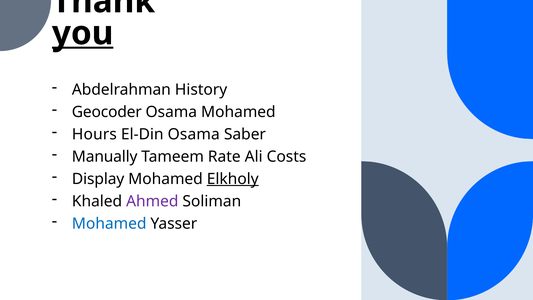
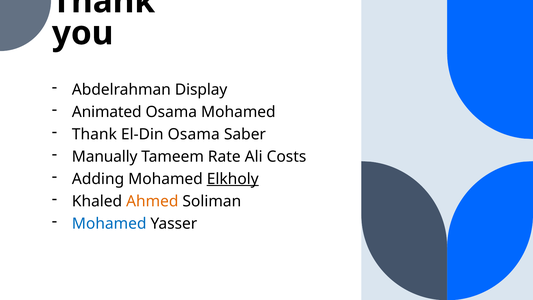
you underline: present -> none (83, 33)
History: History -> Display (201, 90)
Geocoder: Geocoder -> Animated (107, 112)
Hours: Hours -> Thank (94, 134)
Display: Display -> Adding (98, 179)
Ahmed colour: purple -> orange (152, 201)
